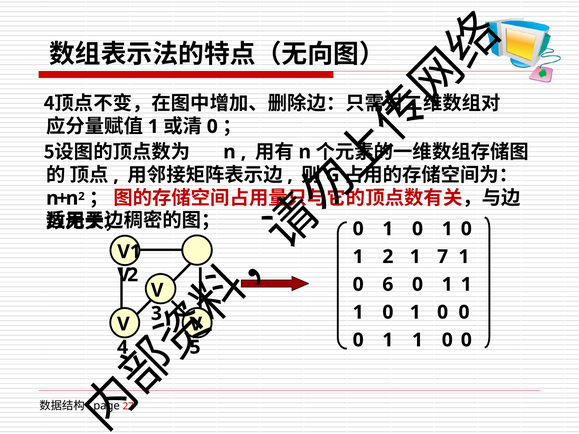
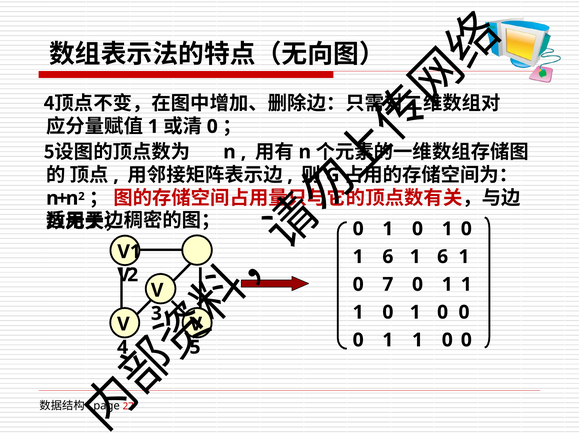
2: 2 -> 6 (388, 257)
7: 7 -> 6 (443, 257)
6: 6 -> 7 (388, 285)
